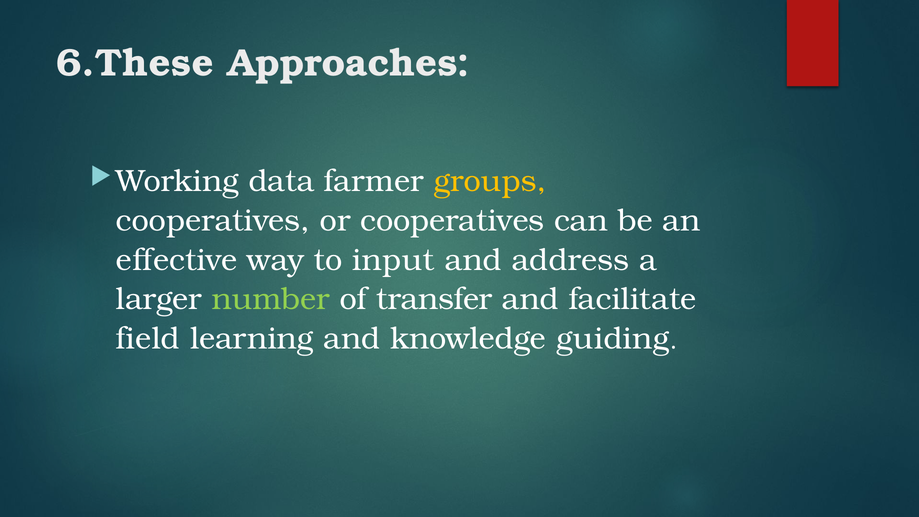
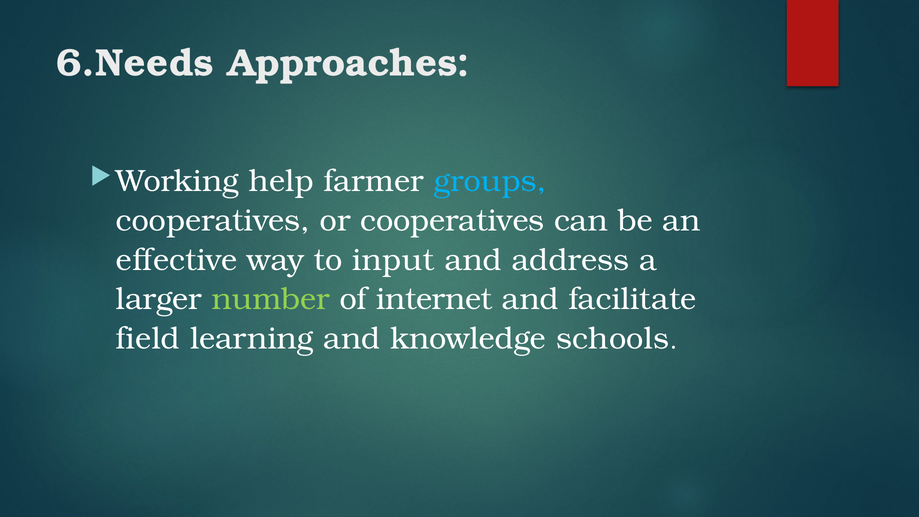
6.These: 6.These -> 6.Needs (135, 63)
data: data -> help (281, 181)
groups colour: yellow -> light blue (490, 181)
transfer: transfer -> internet (434, 299)
guiding: guiding -> schools (613, 339)
